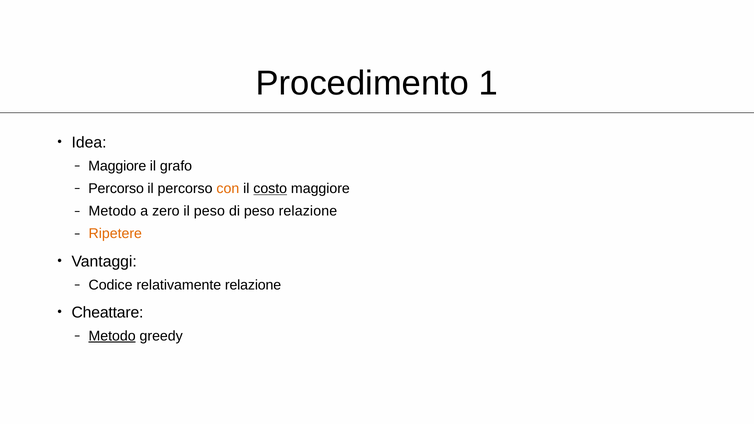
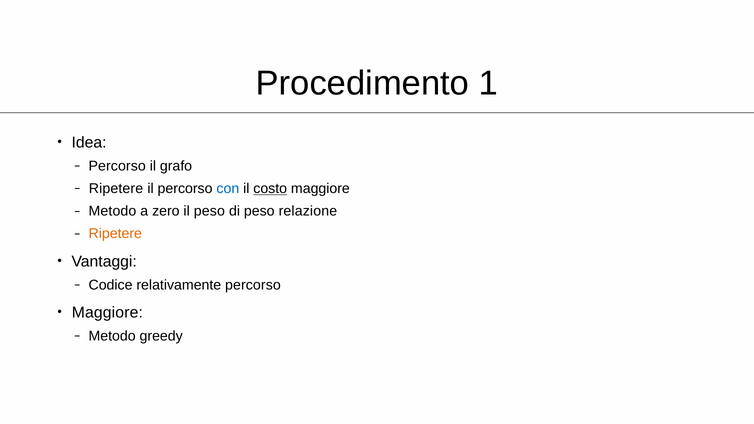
Maggiore: Maggiore -> Percorso (117, 166)
Percorso: Percorso -> Ripetere (116, 189)
con colour: orange -> blue (228, 189)
relativamente relazione: relazione -> percorso (253, 285)
Cheattare: Cheattare -> Maggiore (107, 313)
Metodo underline: present -> none (112, 336)
